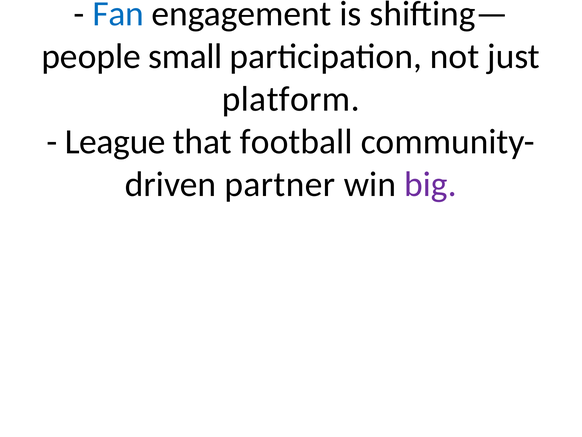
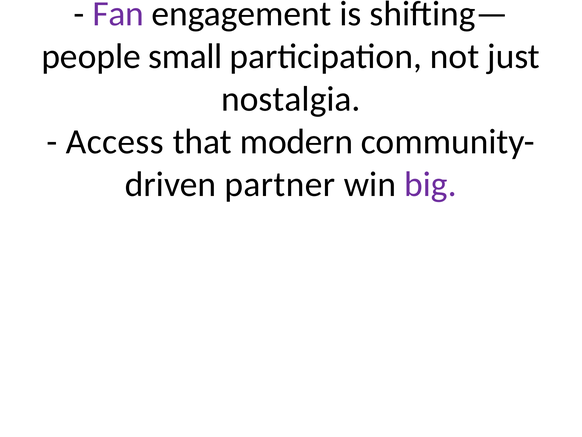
Fan colour: blue -> purple (118, 14)
platform: platform -> nostalgia (291, 99)
League: League -> Access (115, 142)
that football: football -> modern (296, 142)
